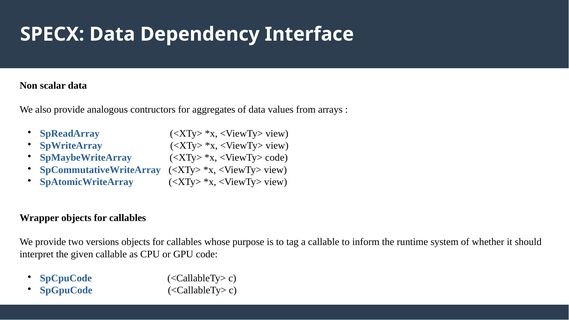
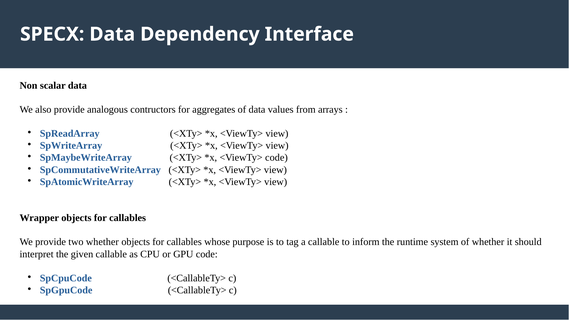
two versions: versions -> whether (102, 242)
